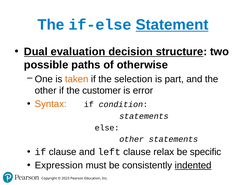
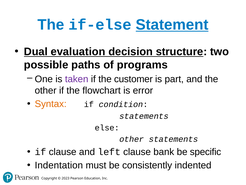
otherwise: otherwise -> programs (142, 65)
taken colour: orange -> purple (77, 79)
selection: selection -> customer (133, 79)
customer: customer -> flowchart (102, 90)
relax: relax -> bank (164, 152)
Expression: Expression -> Indentation (59, 165)
indented underline: present -> none (193, 165)
